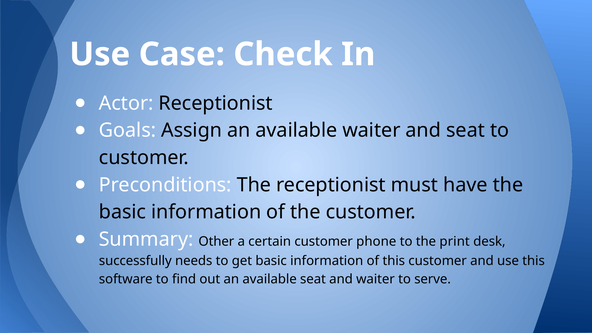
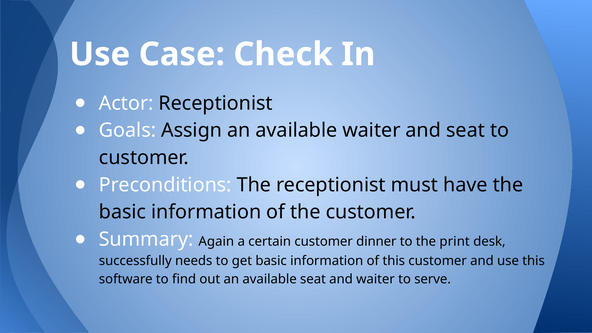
Other: Other -> Again (216, 242)
phone: phone -> dinner (376, 242)
